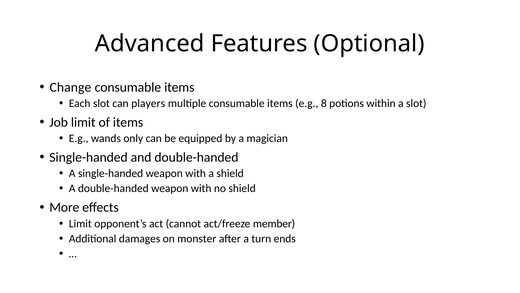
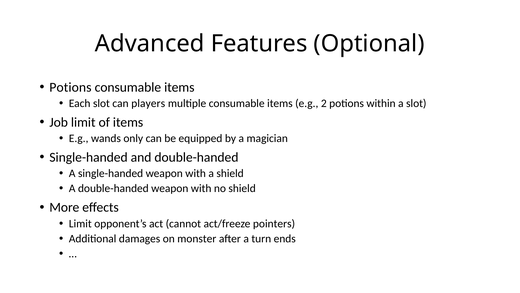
Change: Change -> Potions (70, 87)
8: 8 -> 2 (324, 103)
member: member -> pointers (274, 223)
